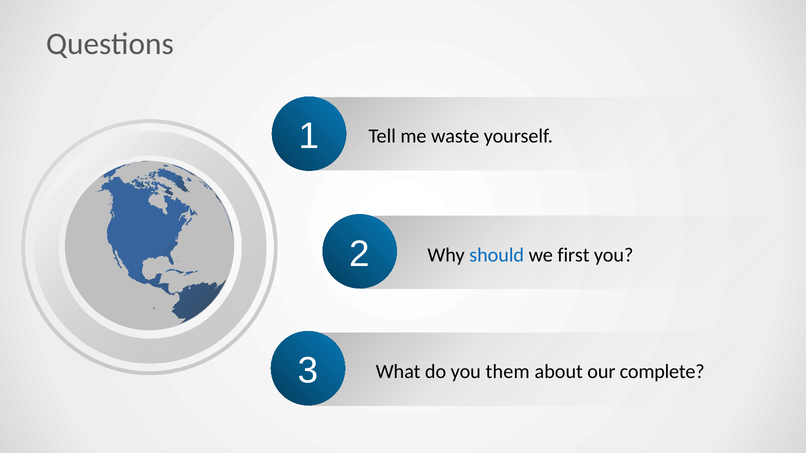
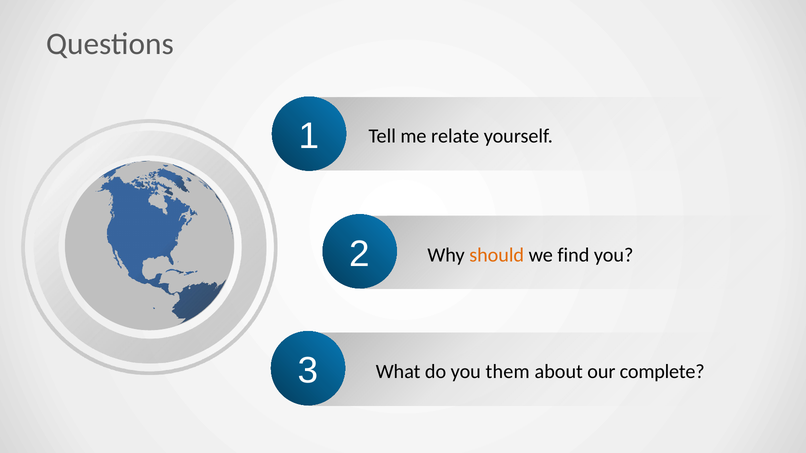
waste: waste -> relate (455, 136)
should colour: blue -> orange (497, 255)
first: first -> find (573, 255)
